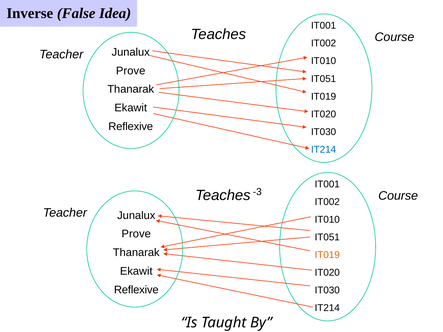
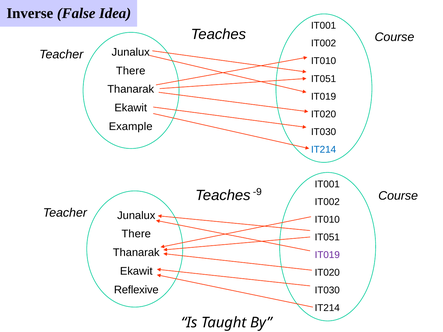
Prove: Prove -> There (131, 71)
Reflexive: Reflexive -> Example (131, 127)
-3: -3 -> -9 (257, 192)
Prove: Prove -> There (136, 234)
IT019 colour: orange -> purple (327, 255)
